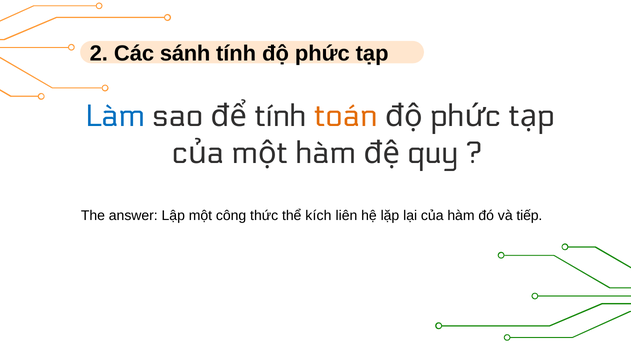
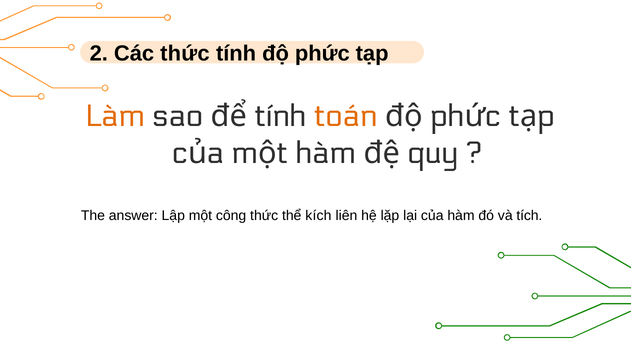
Các sánh: sánh -> thức (185, 54)
Làm colour: blue -> orange (115, 116)
tiếp: tiếp -> tích (529, 216)
